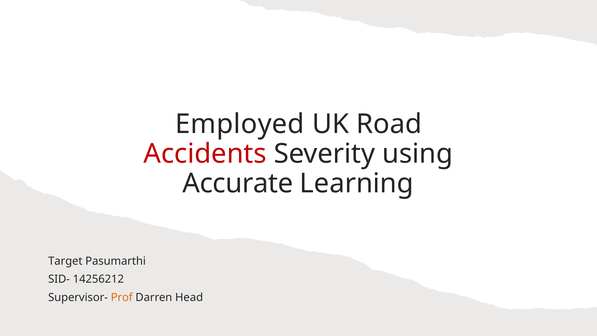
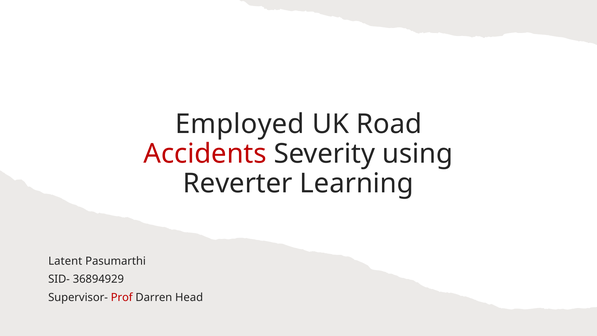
Accurate: Accurate -> Reverter (238, 183)
Target: Target -> Latent (65, 261)
14256212: 14256212 -> 36894929 (98, 279)
Prof colour: orange -> red (122, 297)
